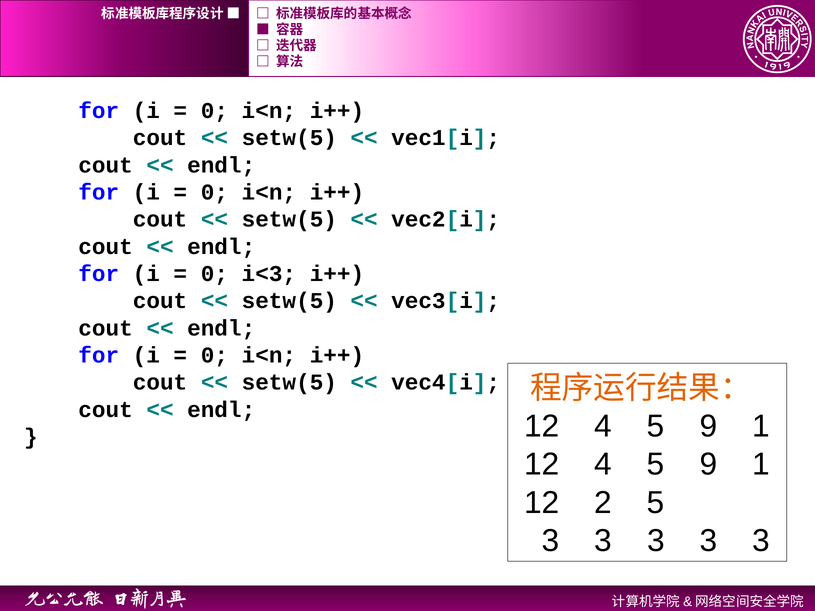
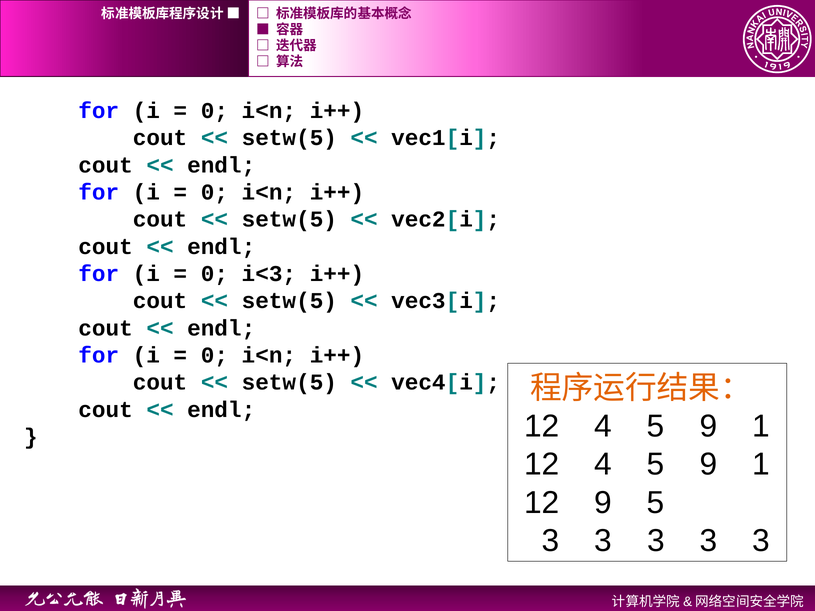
12 2: 2 -> 9 (603, 503)
